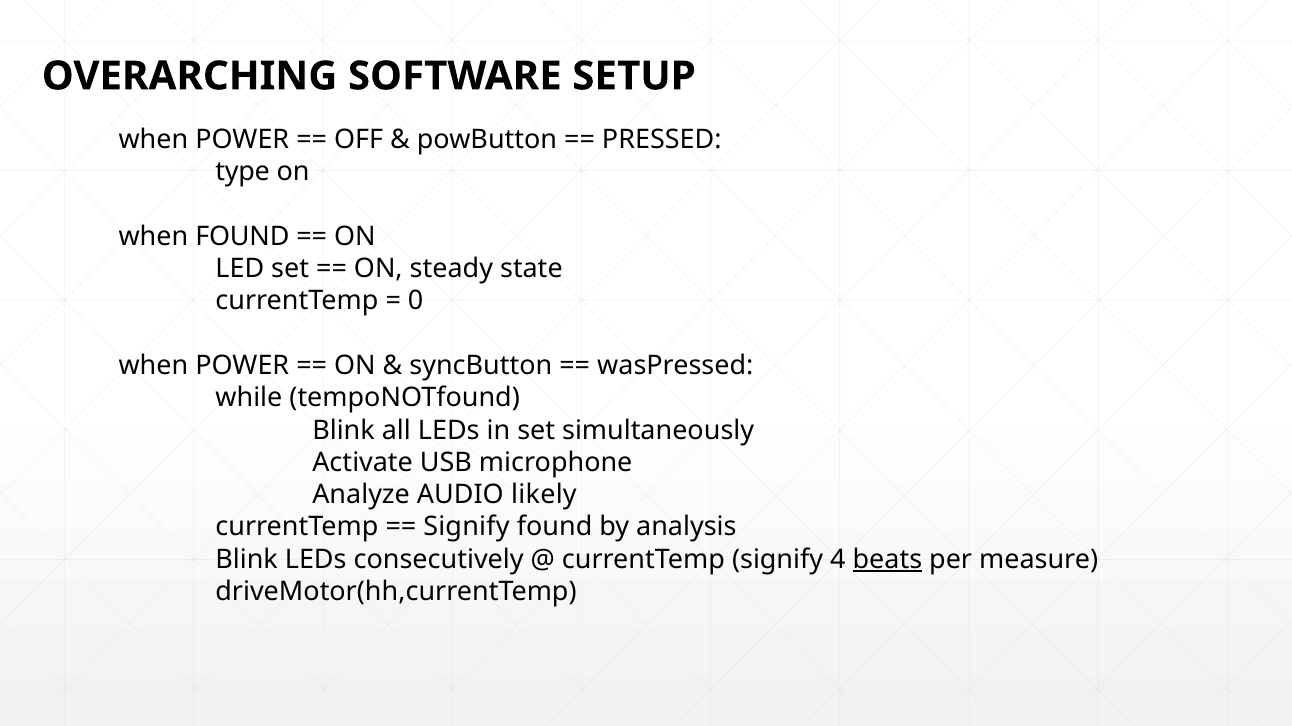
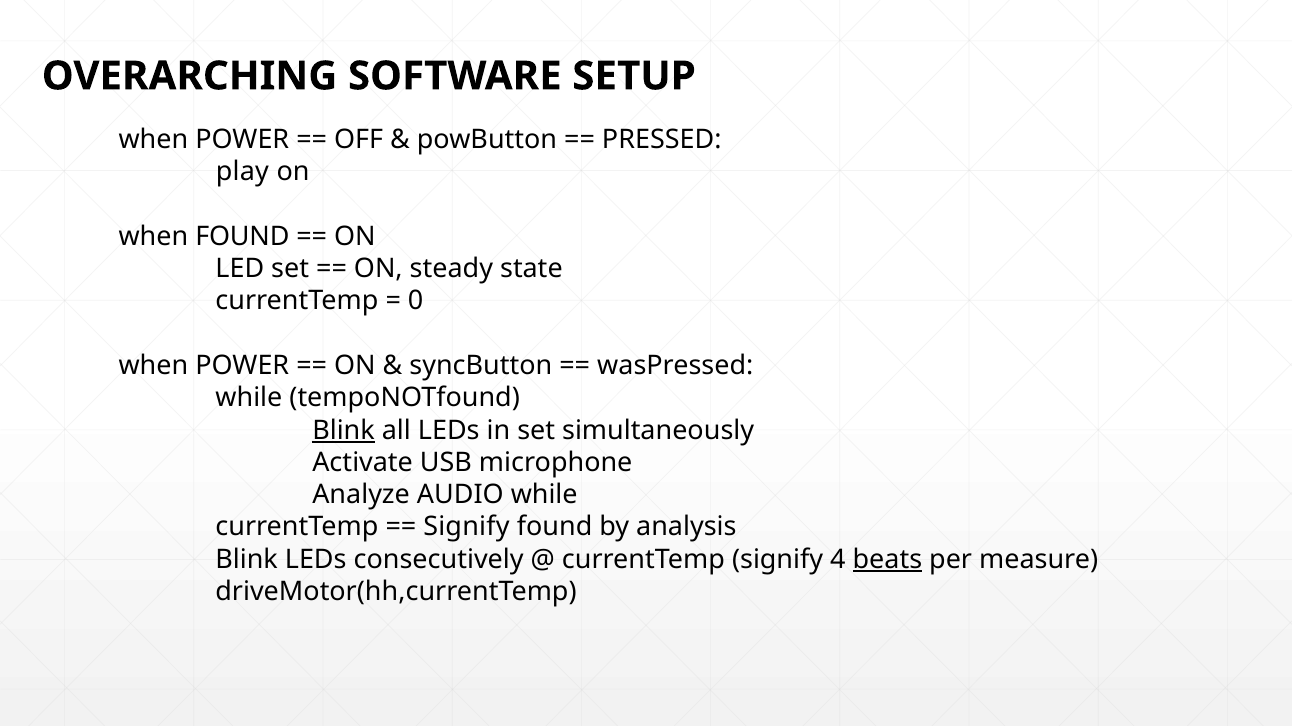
type: type -> play (242, 172)
Blink underline: none -> present (344, 431)
AUDIO likely: likely -> while (544, 495)
